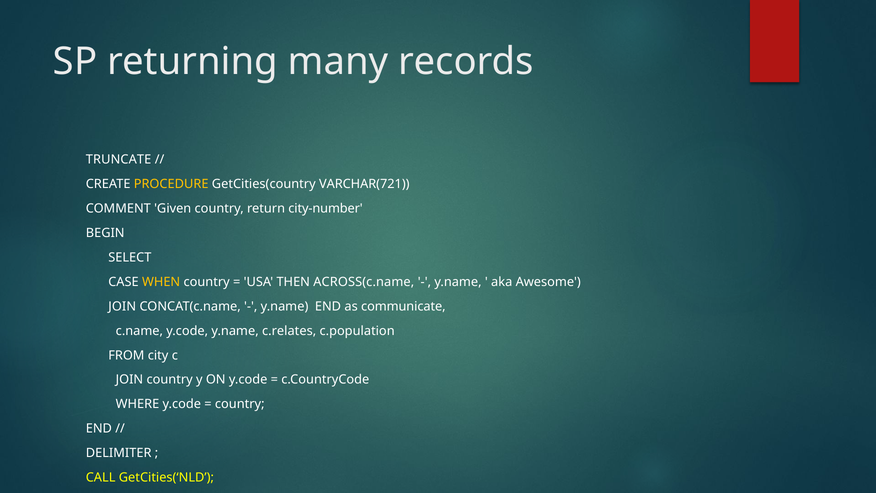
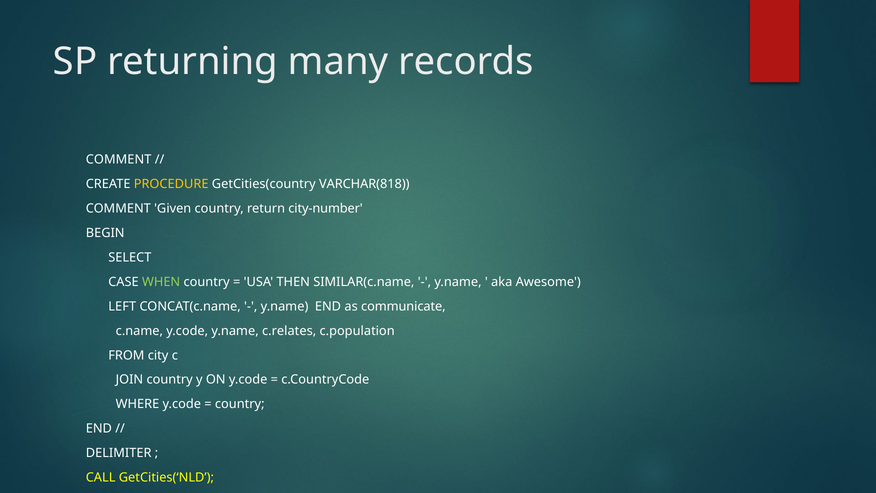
TRUNCATE: TRUNCATE -> COMMENT (119, 159)
VARCHAR(721: VARCHAR(721 -> VARCHAR(818 (364, 184)
WHEN colour: yellow -> light green (161, 282)
ACROSS(c.name: ACROSS(c.name -> SIMILAR(c.name (364, 282)
JOIN: JOIN -> LEFT (122, 306)
